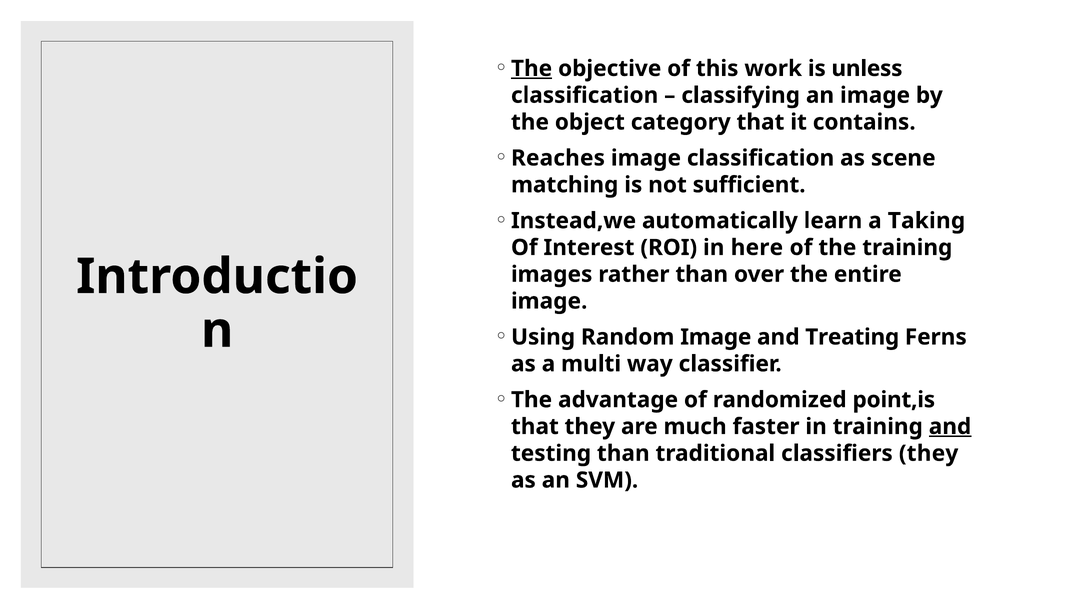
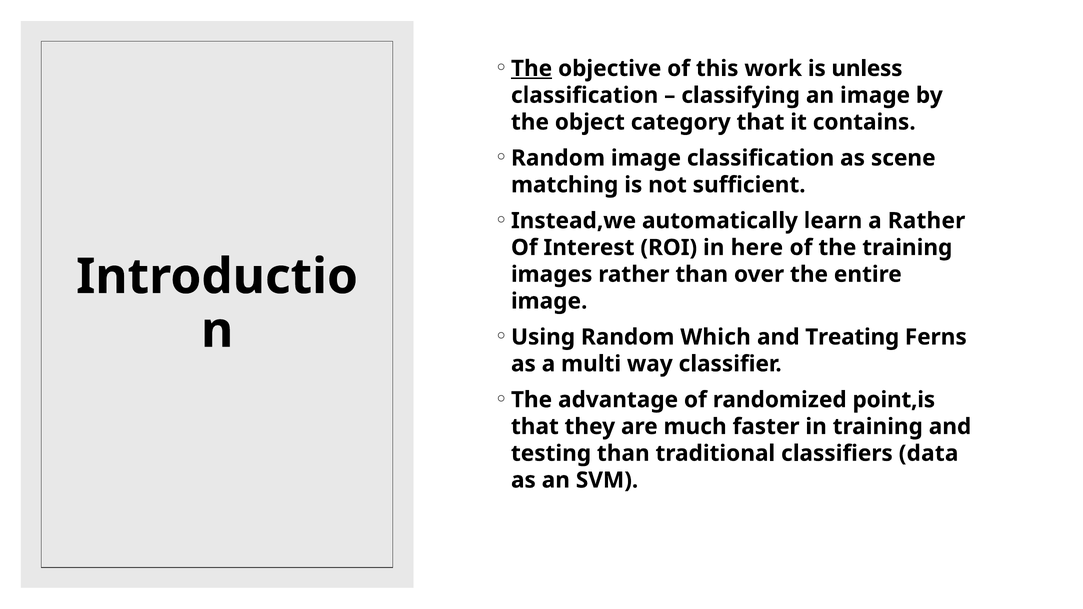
Reaches: Reaches -> Random (558, 158)
a Taking: Taking -> Rather (926, 221)
Random Image: Image -> Which (716, 337)
and underline: present -> none (950, 427)
classifiers they: they -> data (929, 454)
